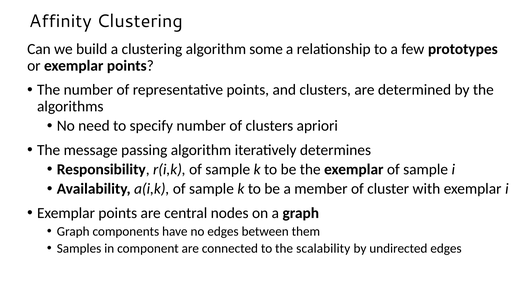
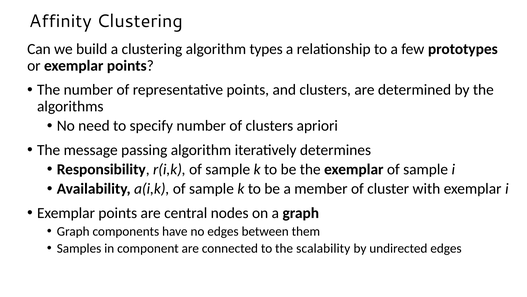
some: some -> types (266, 49)
